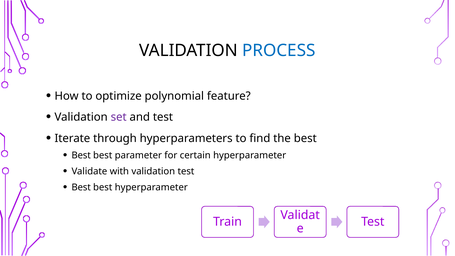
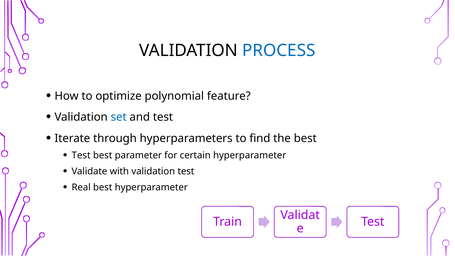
set colour: purple -> blue (119, 117)
Best: Best -> Test (81, 155)
Best: Best -> Real (81, 187)
